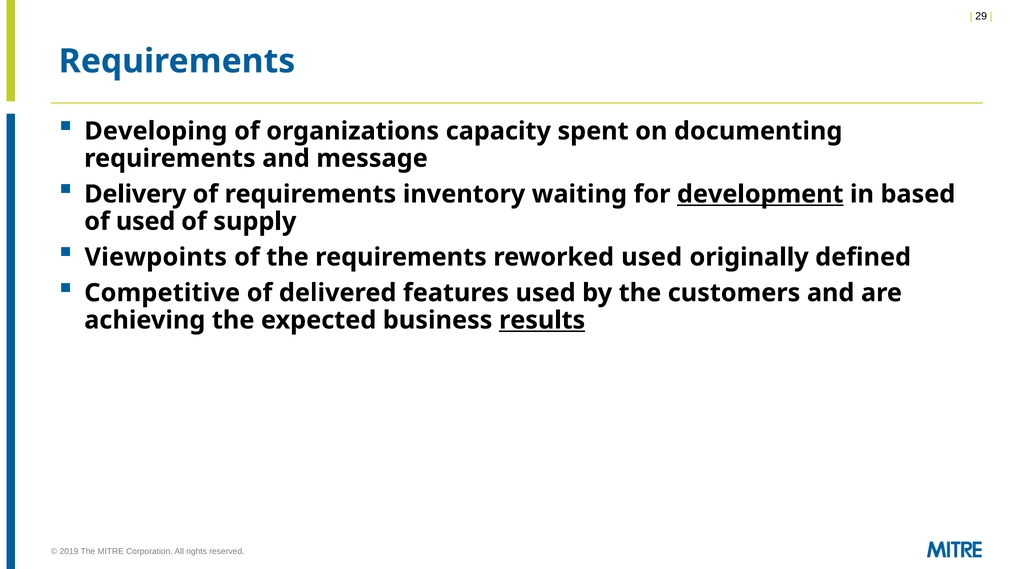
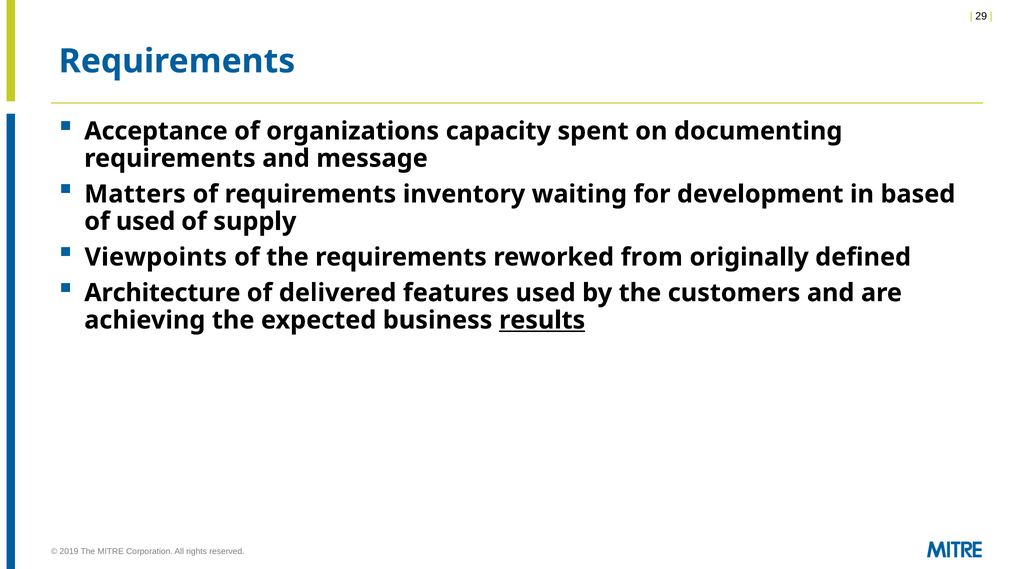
Developing: Developing -> Acceptance (156, 131)
Delivery: Delivery -> Matters (135, 194)
development underline: present -> none (760, 194)
reworked used: used -> from (652, 257)
Competitive: Competitive -> Architecture (162, 293)
